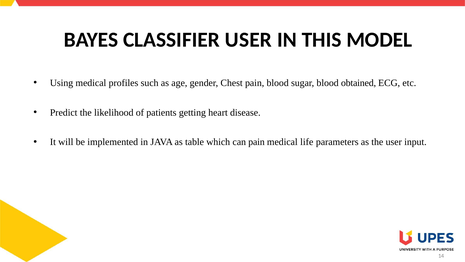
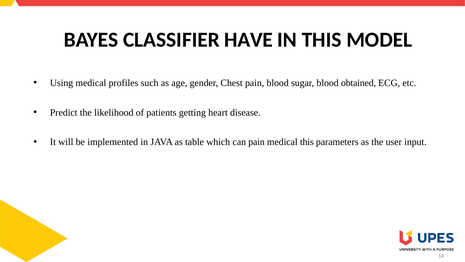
CLASSIFIER USER: USER -> HAVE (249, 40)
medical life: life -> this (307, 142)
